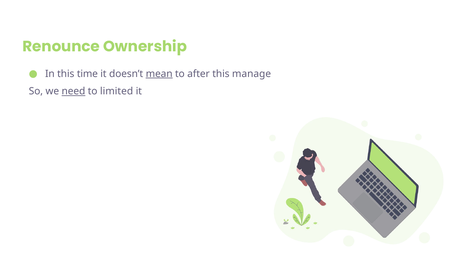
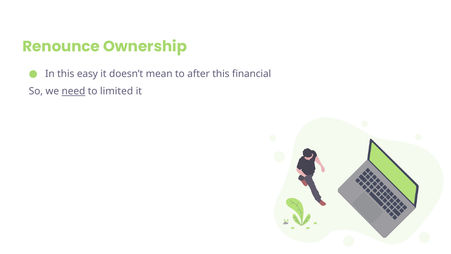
time: time -> easy (87, 74)
mean underline: present -> none (159, 74)
manage: manage -> financial (252, 74)
